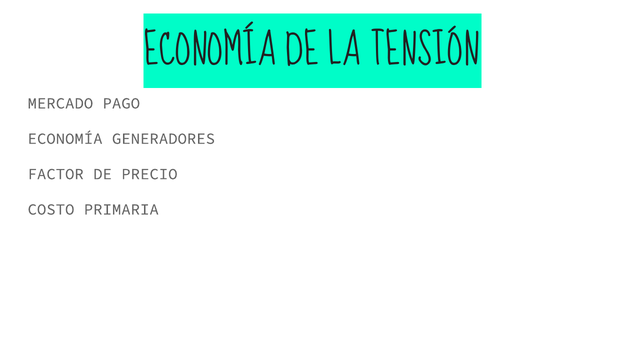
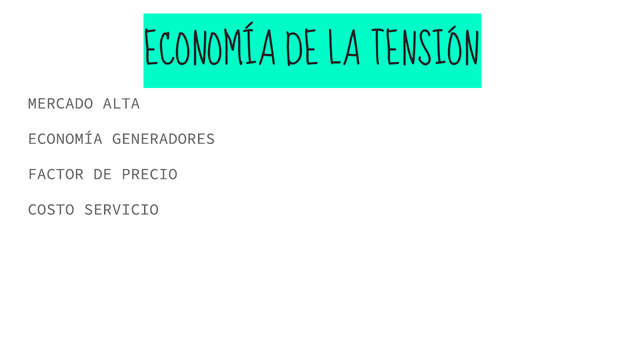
PAGO: PAGO -> ALTA (121, 104)
PRIMARIA: PRIMARIA -> SERVICIO (121, 210)
